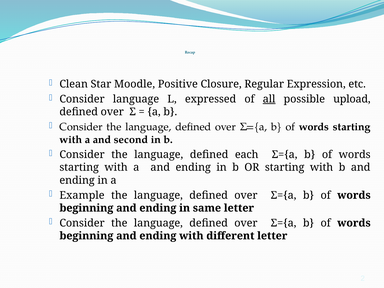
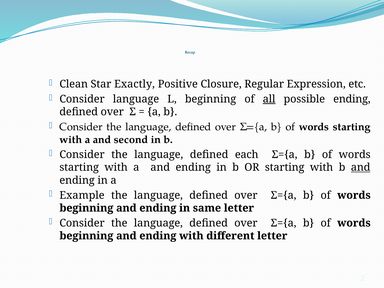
Moodle: Moodle -> Exactly (135, 84)
L expressed: expressed -> beginning (211, 99)
possible upload: upload -> ending (352, 99)
and underline: none -> present (361, 167)
